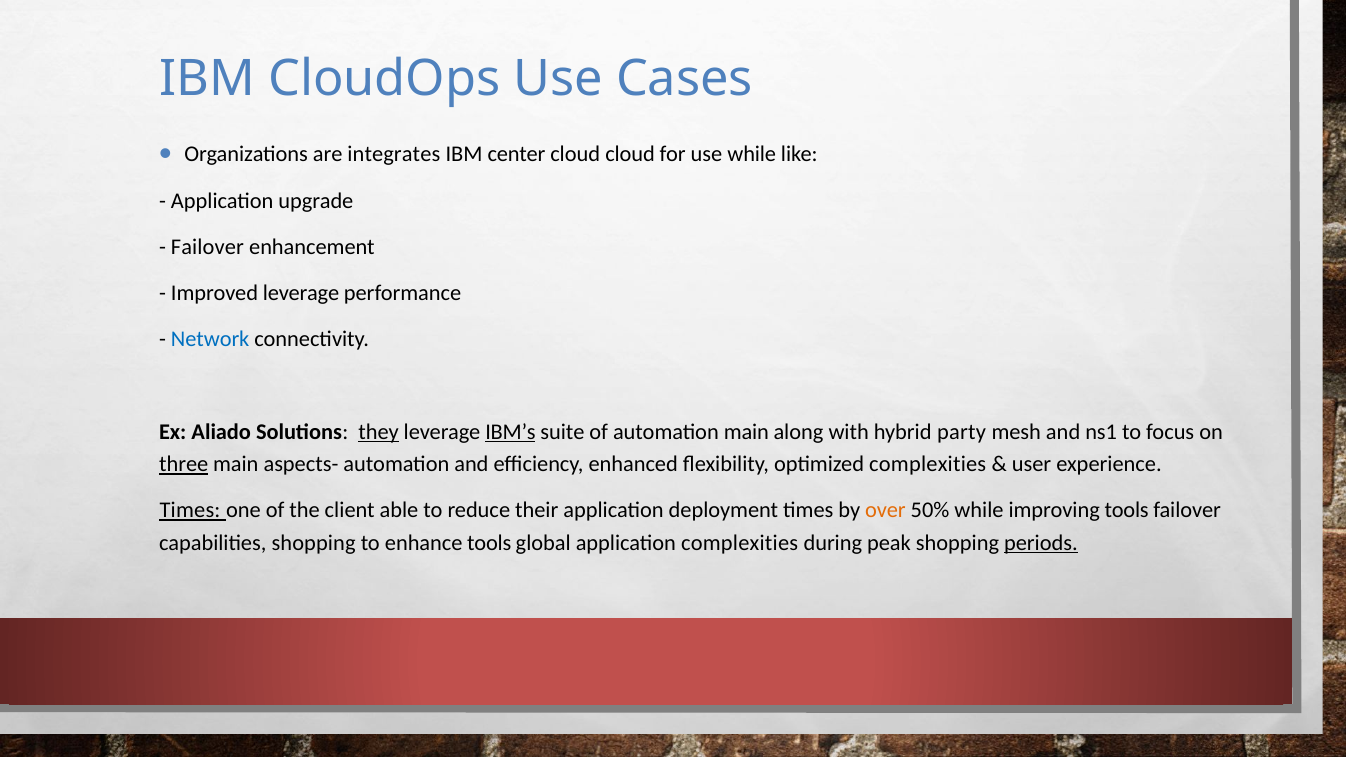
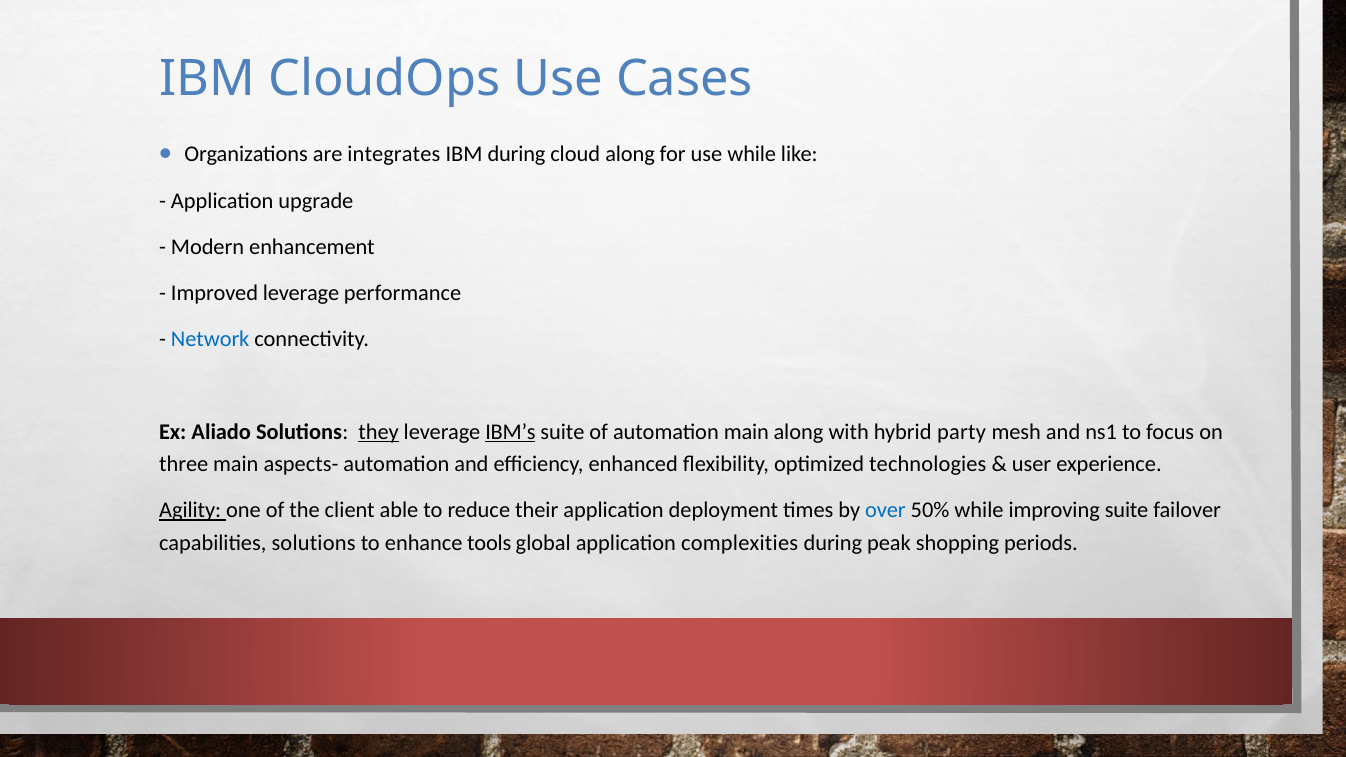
IBM center: center -> during (516, 155)
cloud cloud: cloud -> along (630, 155)
Failover: Failover -> Modern (208, 247)
three underline: present -> none (184, 464)
optimized complexities: complexities -> technologies (928, 464)
Times: Times -> Agility (190, 511)
over colour: orange -> blue (885, 511)
improving tools: tools -> suite (1127, 511)
capabilities shopping: shopping -> solutions (314, 543)
periods underline: present -> none (1041, 543)
